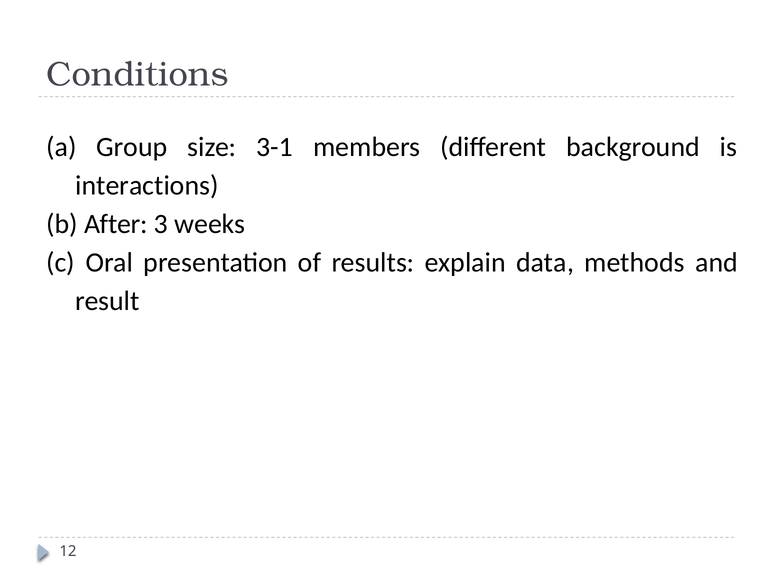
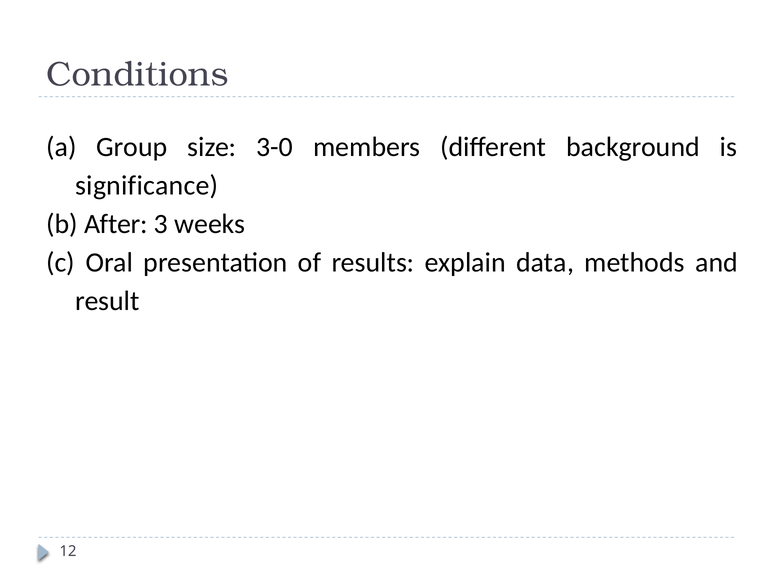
3-1: 3-1 -> 3-0 (275, 147)
interactions: interactions -> significance (147, 185)
